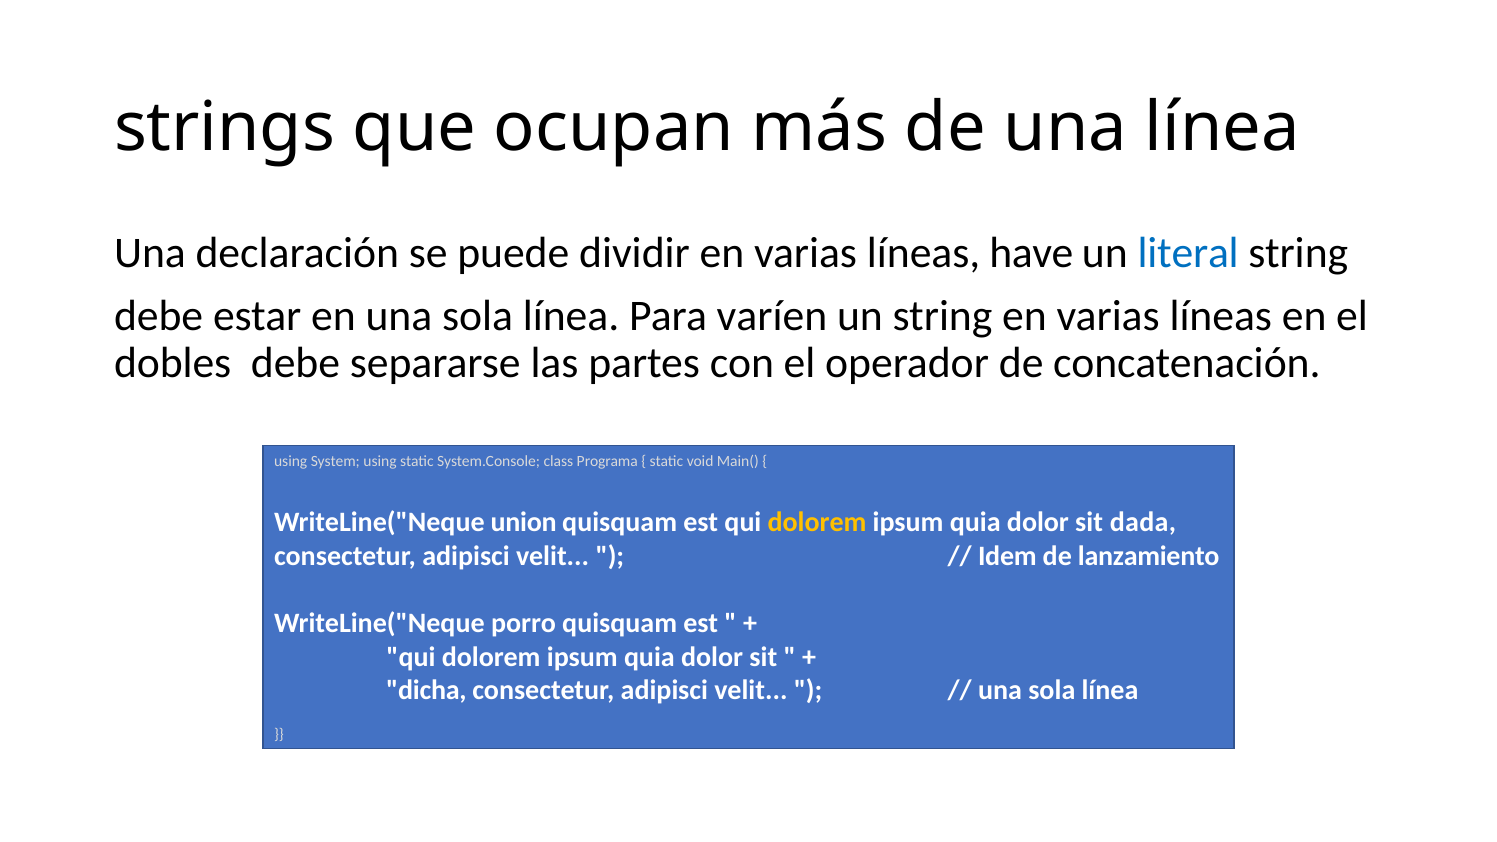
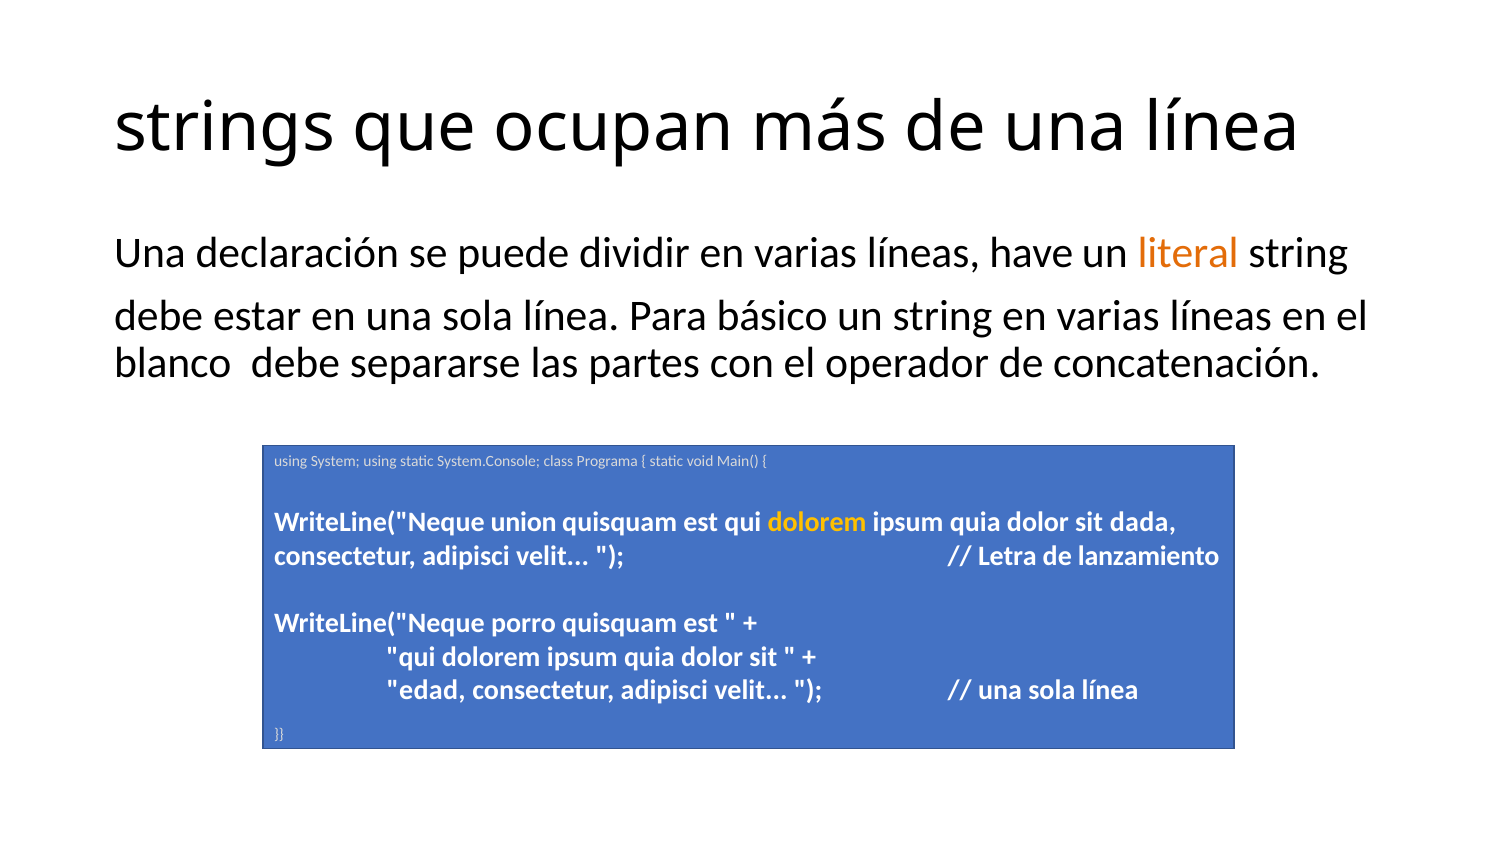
literal colour: blue -> orange (1188, 253)
varíen: varíen -> básico (772, 316)
dobles: dobles -> blanco (173, 363)
Idem: Idem -> Letra (1007, 556)
dicha: dicha -> edad (426, 691)
